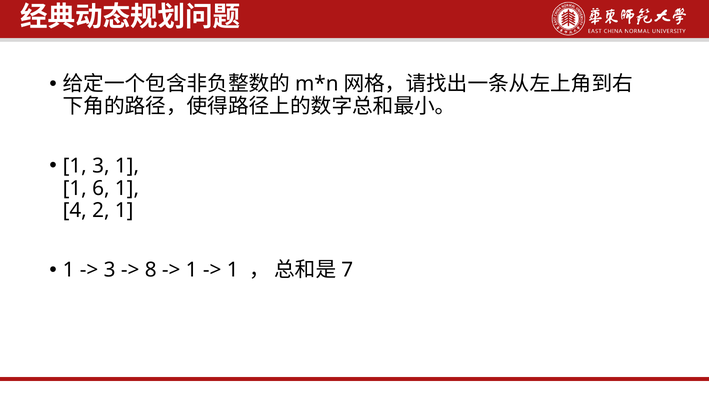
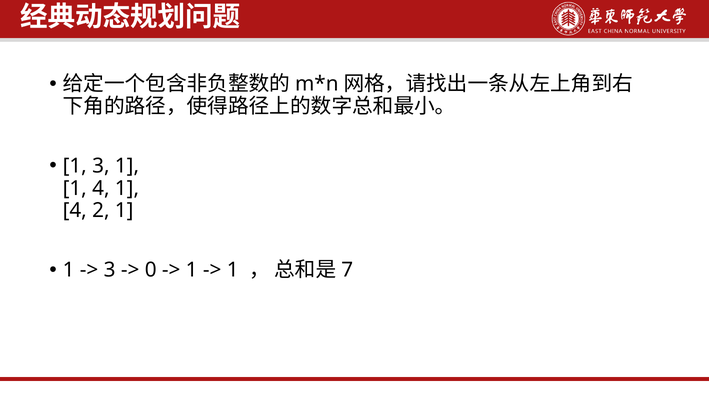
6: 6 -> 4 (101, 188)
8: 8 -> 0 (151, 270)
